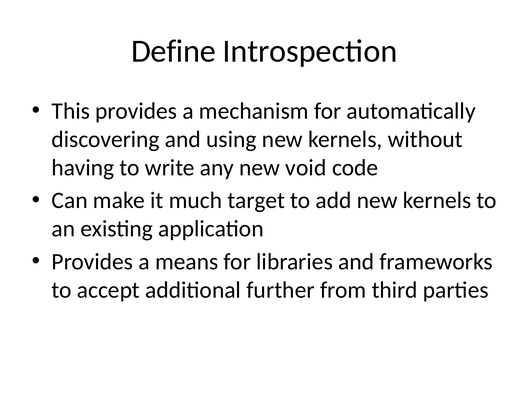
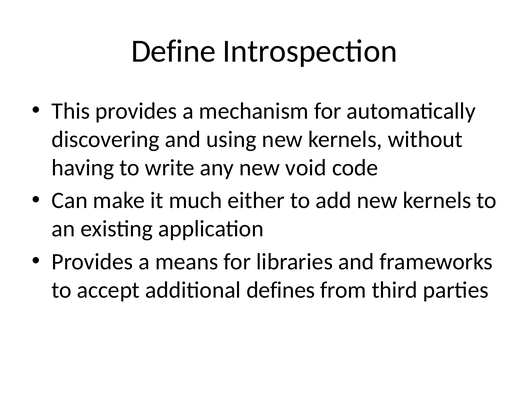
target: target -> either (256, 200)
further: further -> defines (281, 290)
